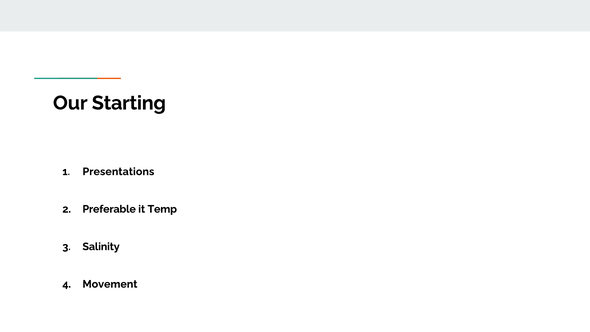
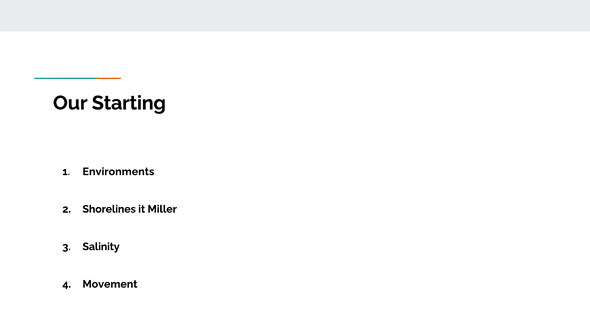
Presentations: Presentations -> Environments (118, 172)
Preferable: Preferable -> Shorelines (109, 209)
Temp: Temp -> Miller (162, 209)
